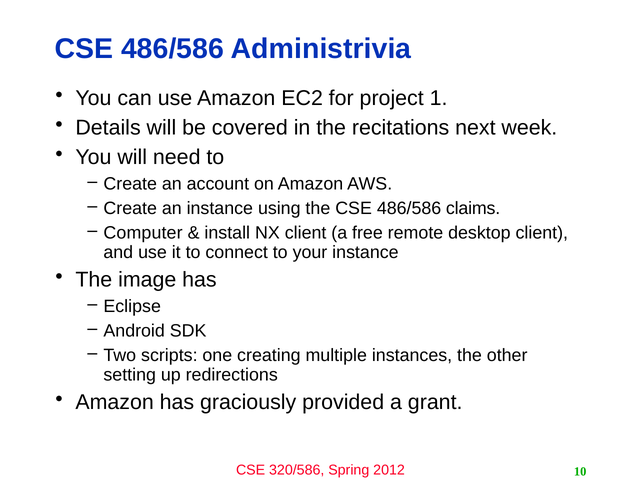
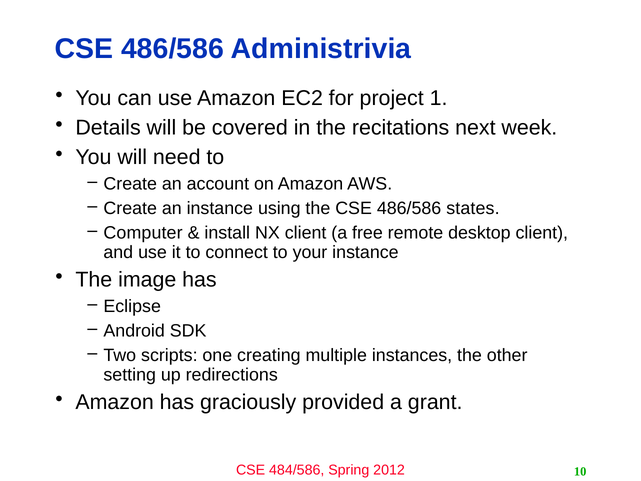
claims: claims -> states (473, 208)
320/586: 320/586 -> 484/586 (297, 470)
